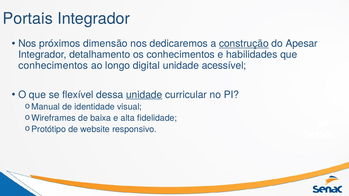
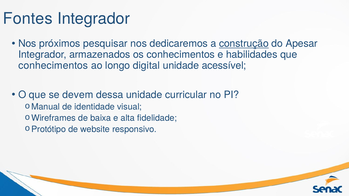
Portais: Portais -> Fontes (28, 19)
dimensão: dimensão -> pesquisar (105, 44)
detalhamento: detalhamento -> armazenados (100, 55)
flexível: flexível -> devem (78, 95)
unidade underline: present -> none (144, 95)
